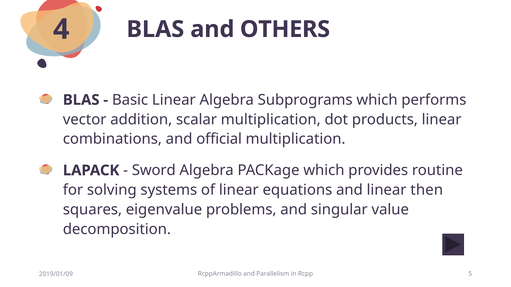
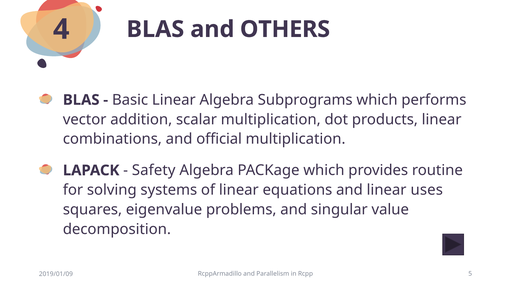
Sword: Sword -> Safety (154, 171)
then: then -> uses (427, 190)
